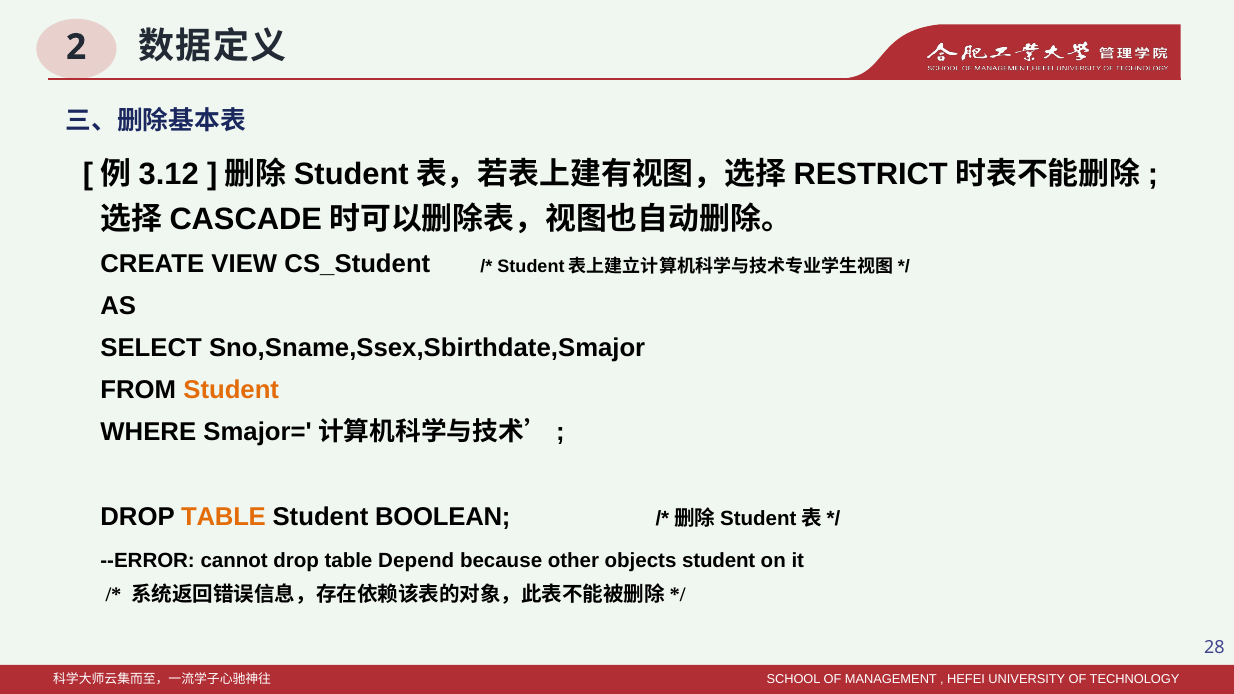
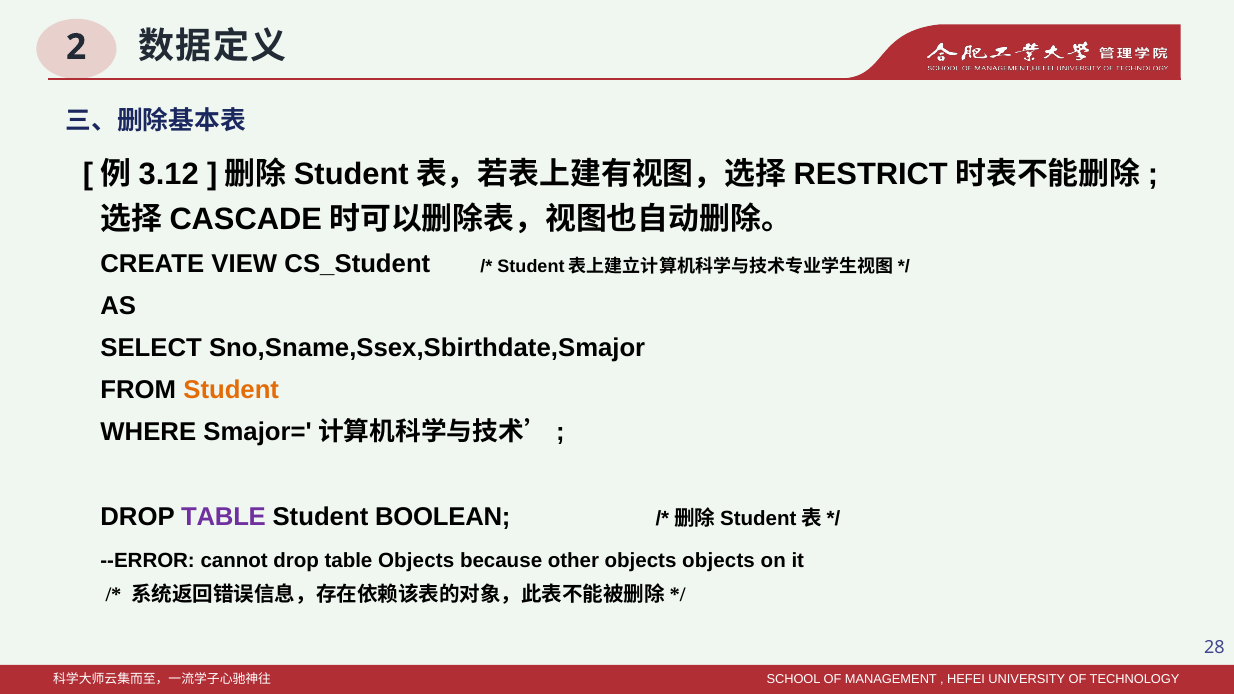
TABLE colour: orange -> purple (224, 517)
table Depend: Depend -> Objects (416, 561)
objects student: student -> objects (719, 561)
